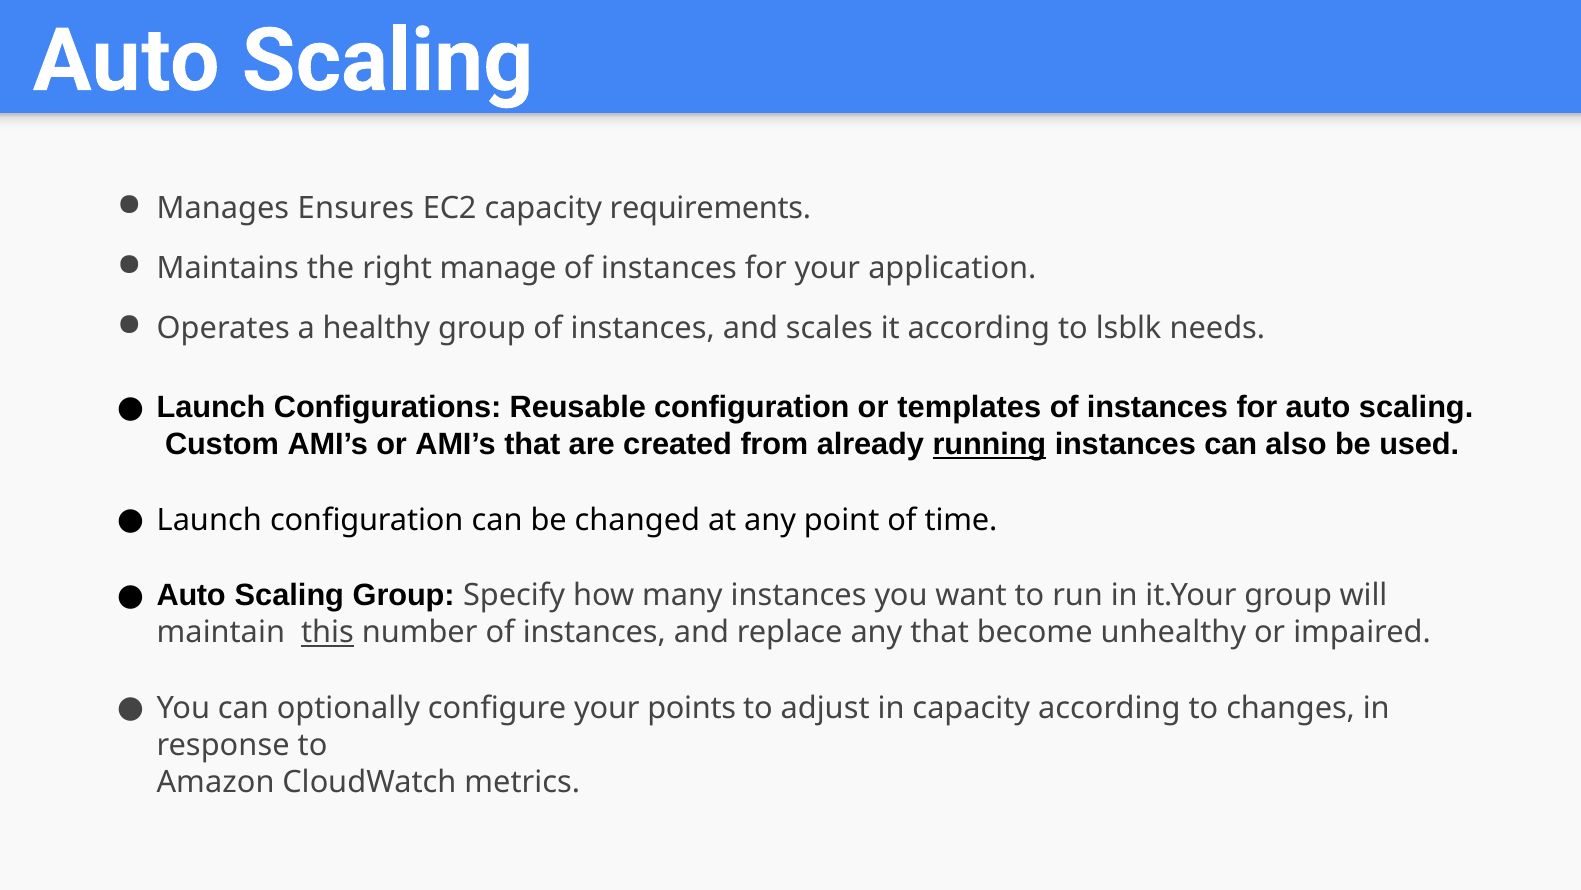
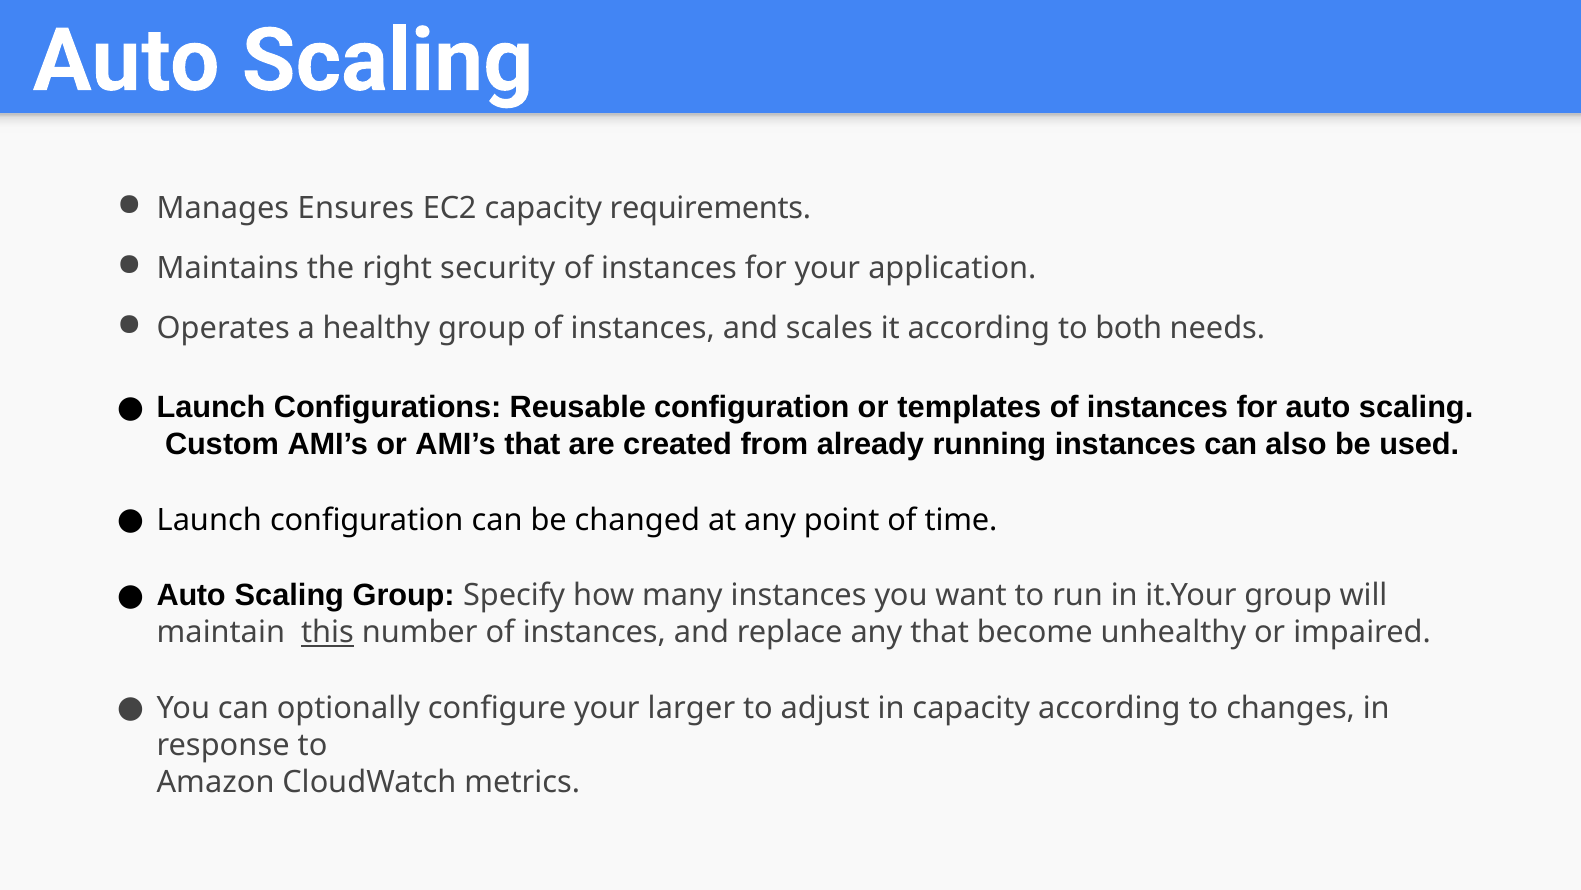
manage: manage -> security (498, 268)
lsblk: lsblk -> both (1129, 328)
running underline: present -> none (989, 444)
points: points -> larger (691, 708)
